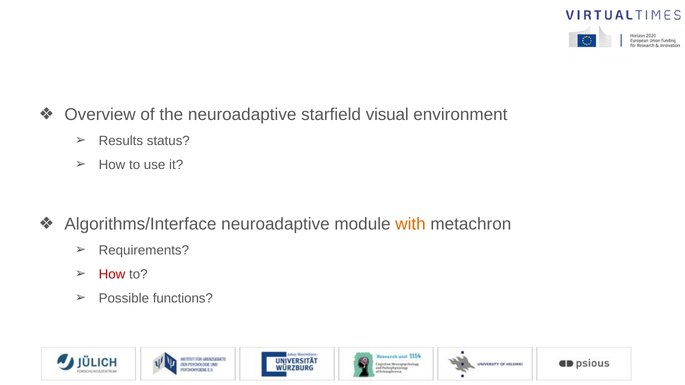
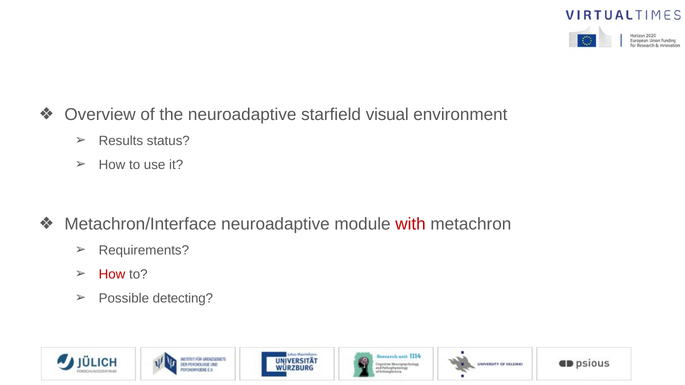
Algorithms/Interface: Algorithms/Interface -> Metachron/Interface (140, 225)
with colour: orange -> red (411, 225)
functions: functions -> detecting (183, 298)
